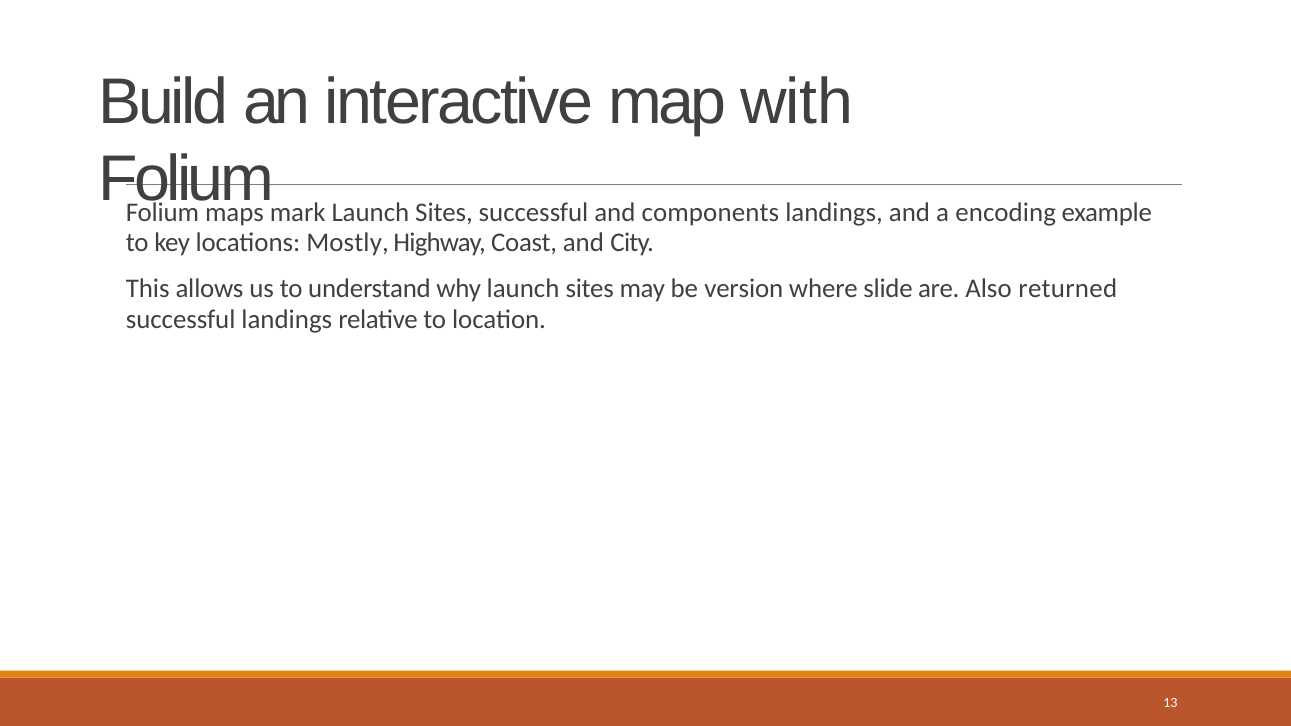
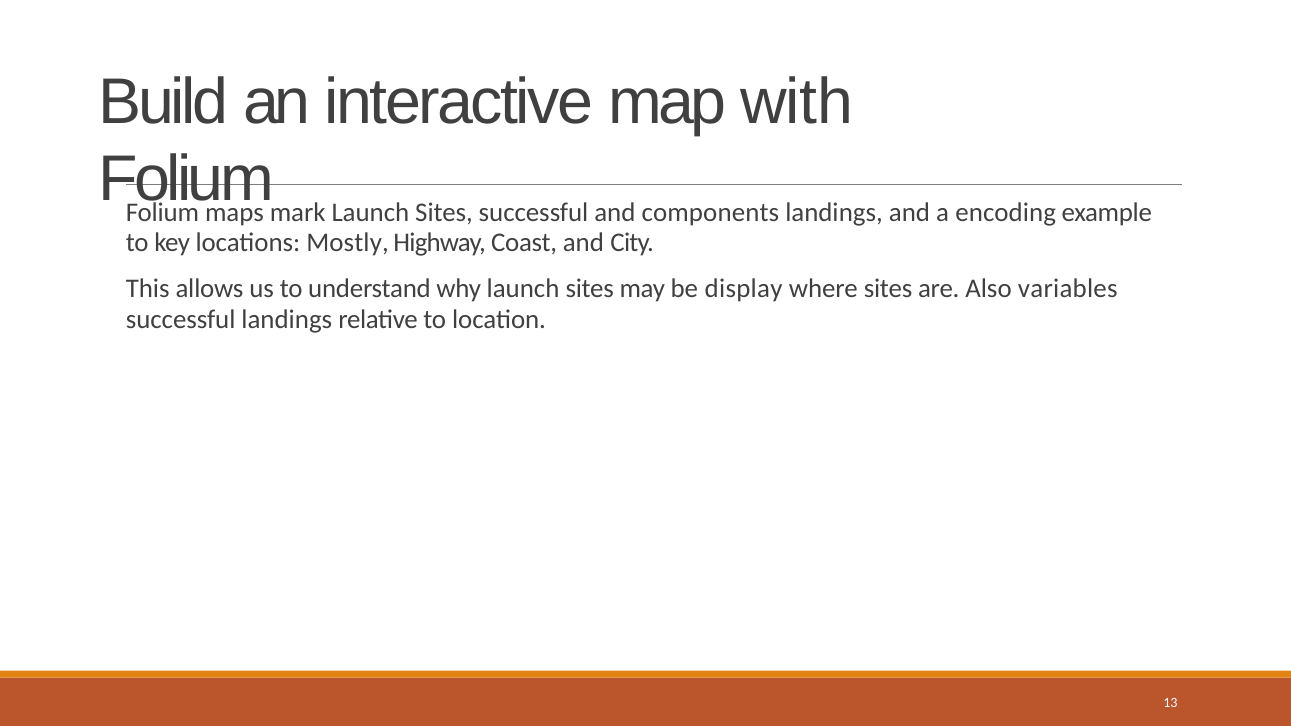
version: version -> display (744, 289)
where slide: slide -> sites (888, 289)
returned: returned -> variables (1068, 289)
